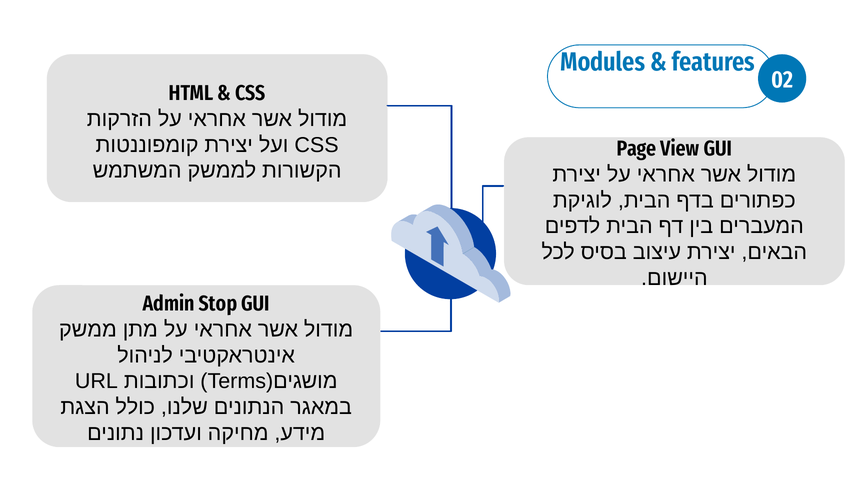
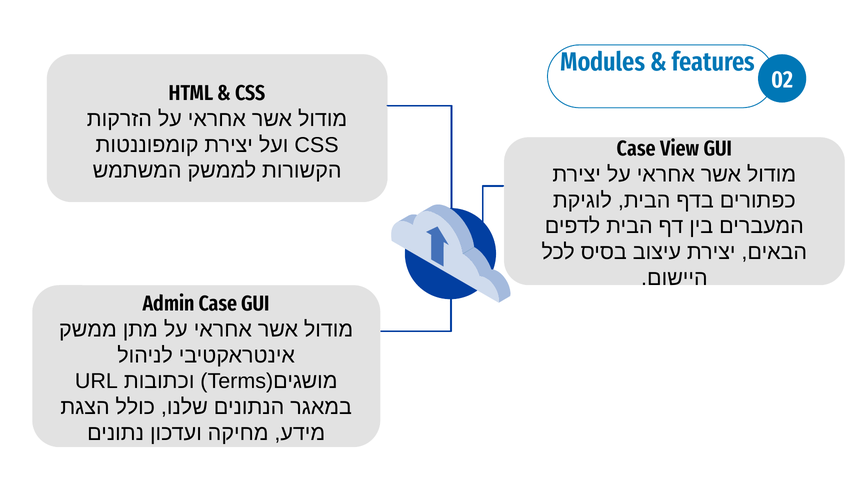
Page: Page -> Case (636, 149)
Admin Stop: Stop -> Case (218, 304)
